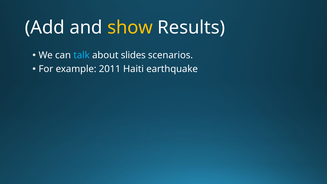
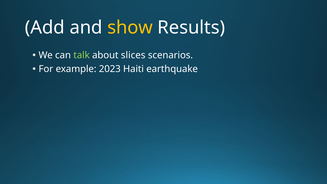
talk colour: light blue -> light green (82, 55)
slides: slides -> slices (133, 55)
2011: 2011 -> 2023 (110, 69)
